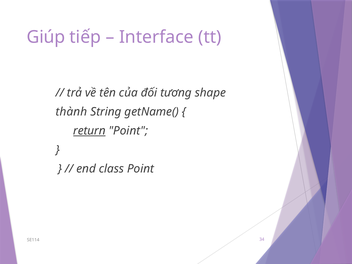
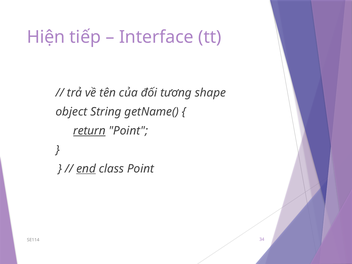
Giúp: Giúp -> Hiện (46, 37)
thành: thành -> object (71, 112)
end underline: none -> present (86, 169)
